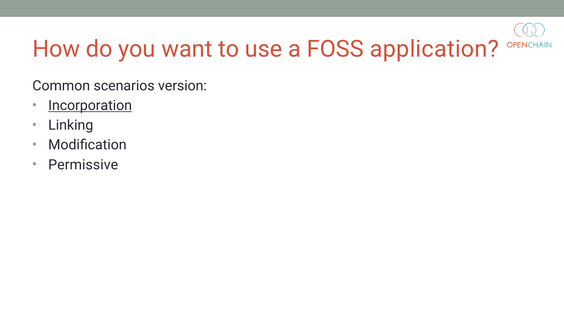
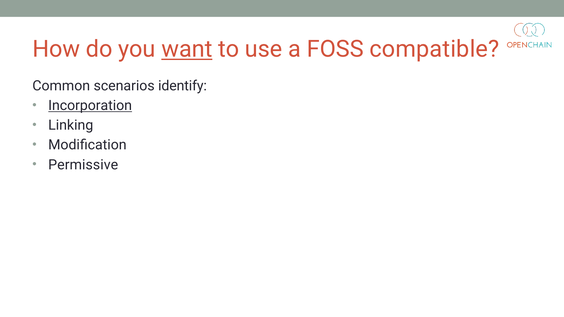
want underline: none -> present (187, 49)
application: application -> compatible (434, 49)
version: version -> identify (182, 86)
